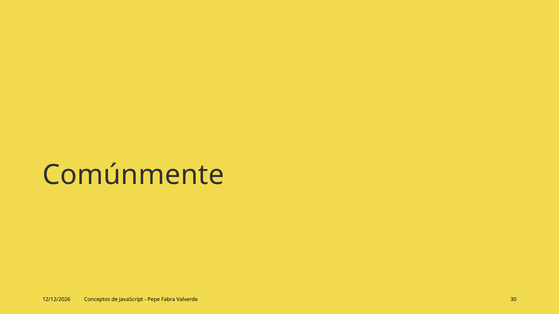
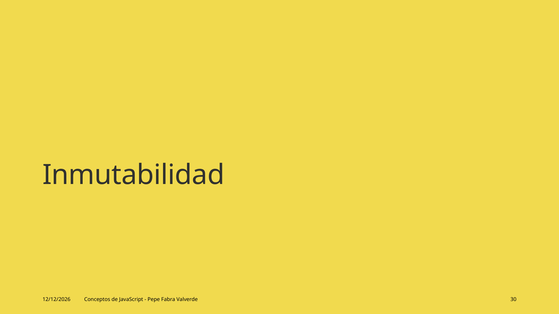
Comúnmente: Comúnmente -> Inmutabilidad (133, 175)
